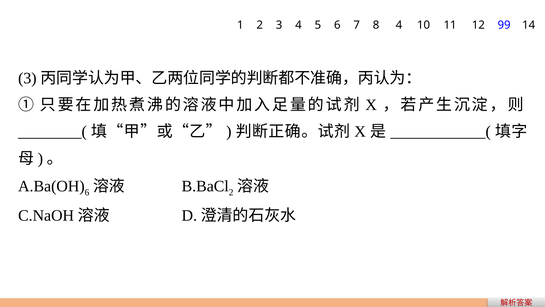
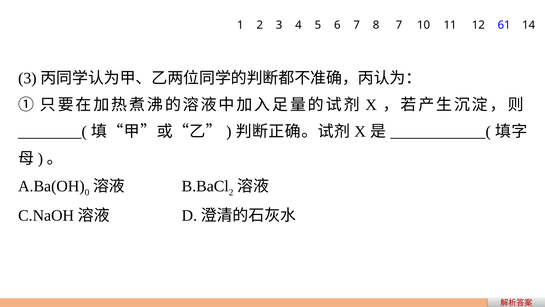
8 4: 4 -> 7 (399, 25)
99: 99 -> 61 (504, 25)
6: 6 -> 0 (87, 192)
